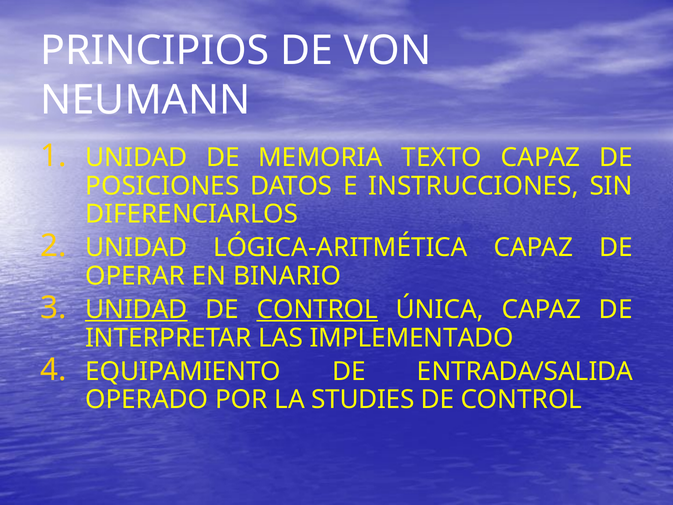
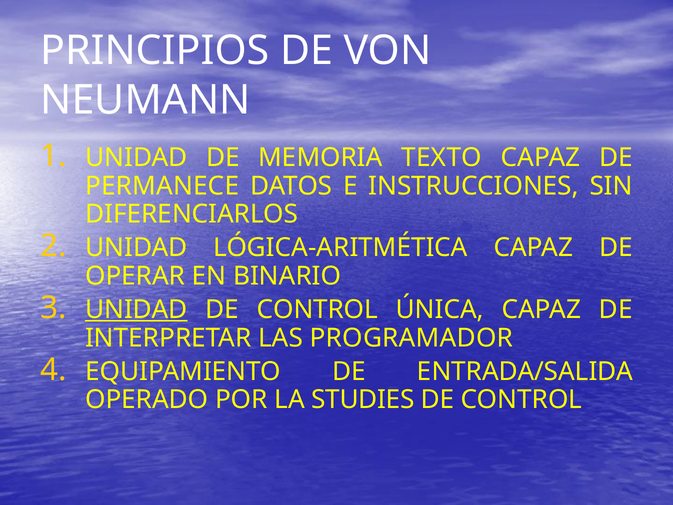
POSICIONES: POSICIONES -> PERMANECE (162, 186)
CONTROL underline: present -> none (317, 309)
IMPLEMENTADO: IMPLEMENTADO -> PROGRAMADOR (411, 338)
